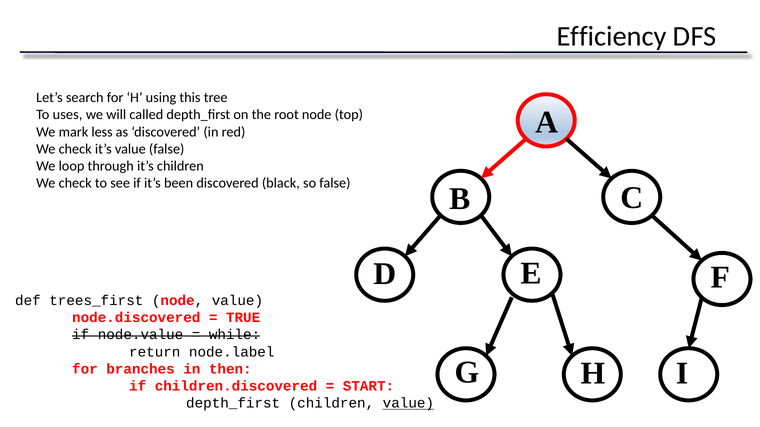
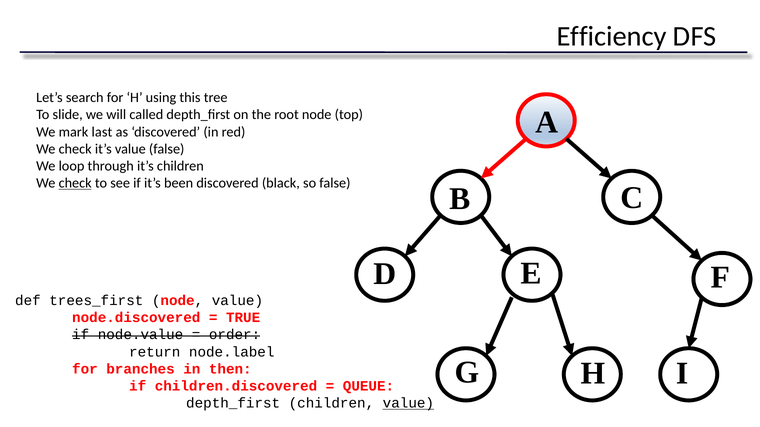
uses: uses -> slide (68, 115)
less: less -> last (102, 132)
check underline: none -> present (75, 183)
while: while -> order (235, 335)
START: START -> QUEUE (368, 386)
